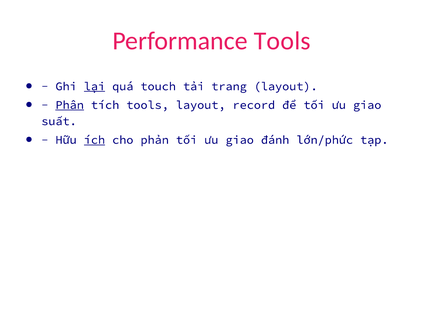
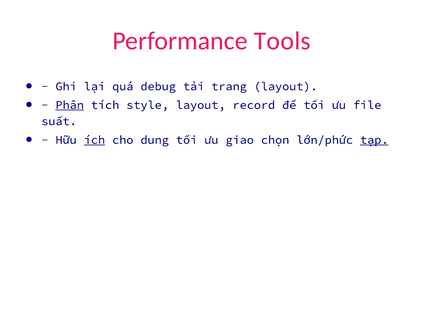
lại underline: present -> none (94, 86)
touch: touch -> debug (158, 86)
tích tools: tools -> style (148, 105)
để tối ưu giao: giao -> file (367, 105)
phản: phản -> dung (155, 140)
đánh: đánh -> chọn (275, 140)
tạp underline: none -> present (374, 140)
